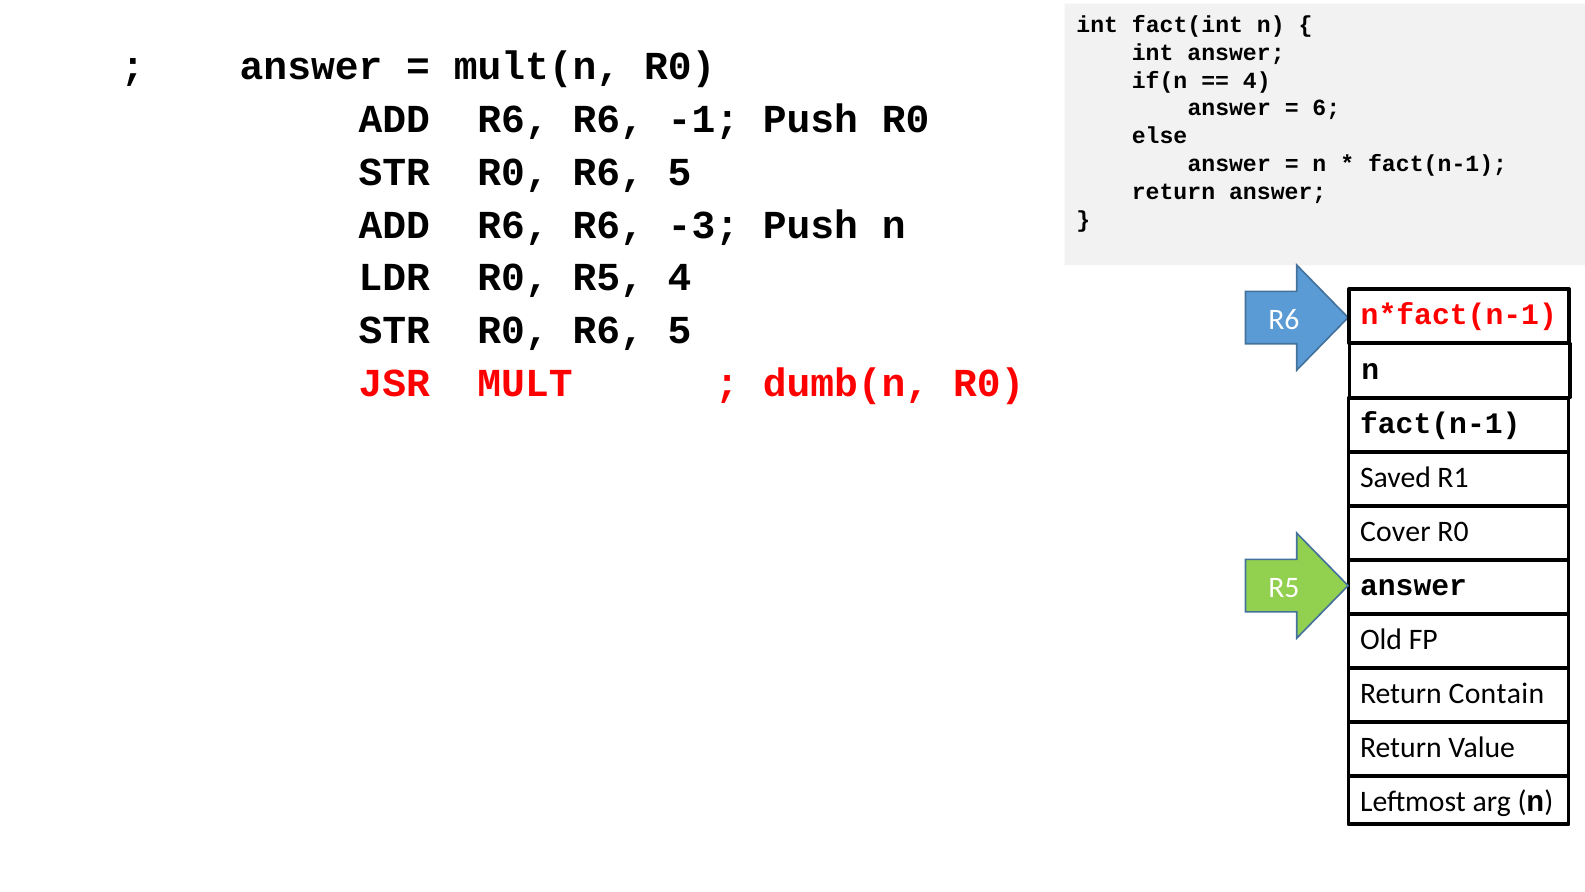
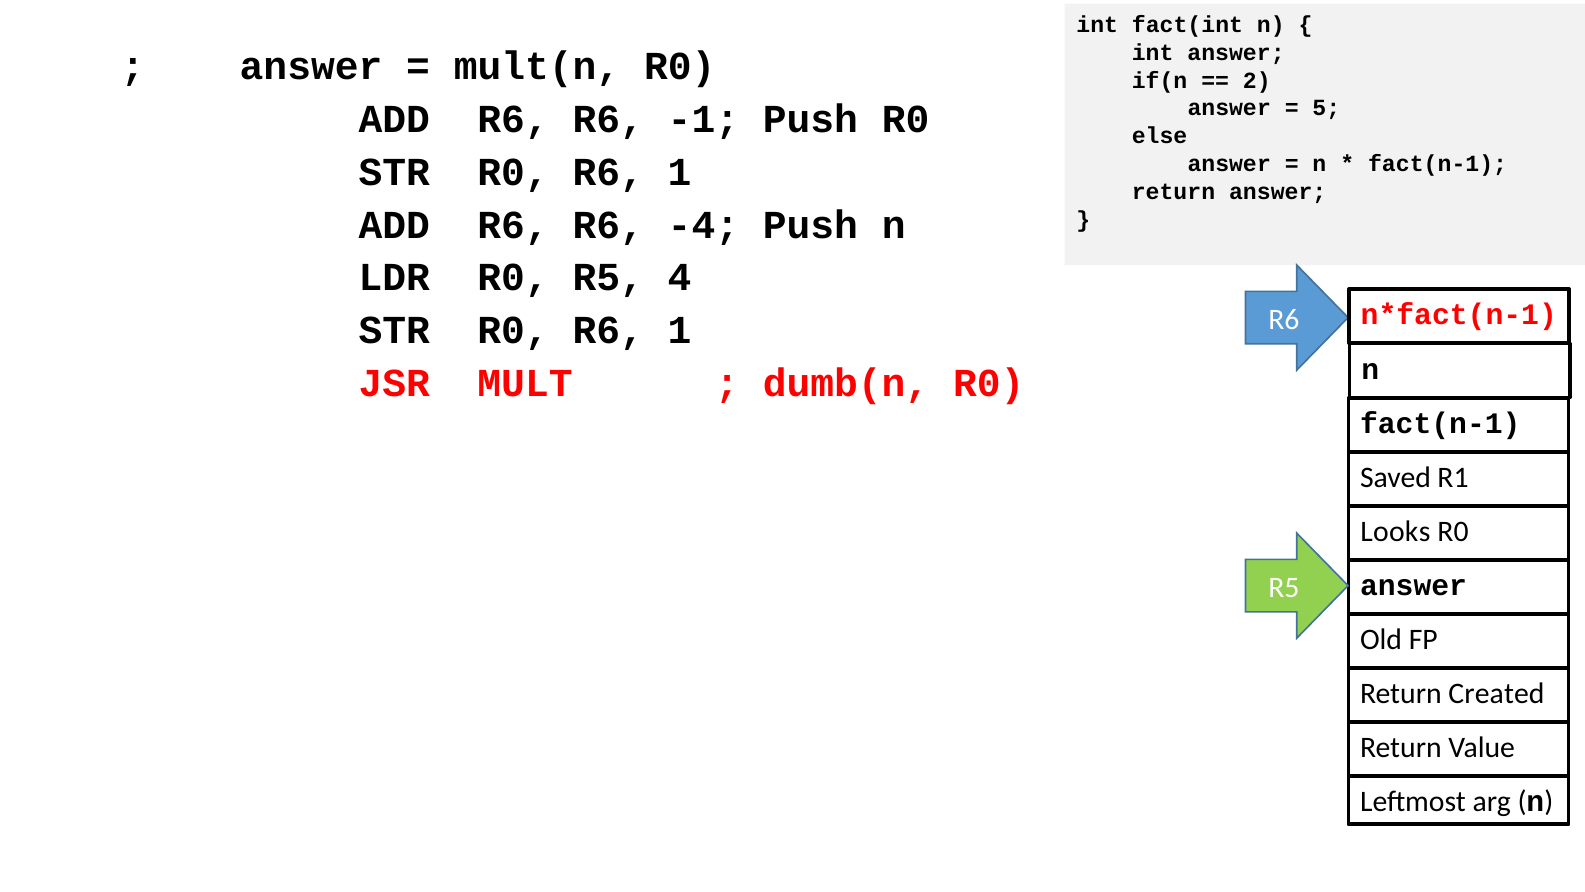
4: 4 -> 2 (1257, 80)
6: 6 -> 5 (1326, 108)
5: 5 -> 1 (680, 172)
-3: -3 -> -4 (703, 225)
5: 5 -> 1 (680, 330)
Cover: Cover -> Looks (1395, 532)
Contain: Contain -> Created (1496, 694)
